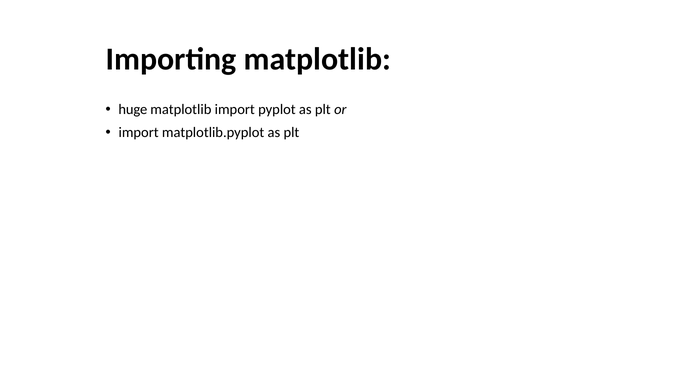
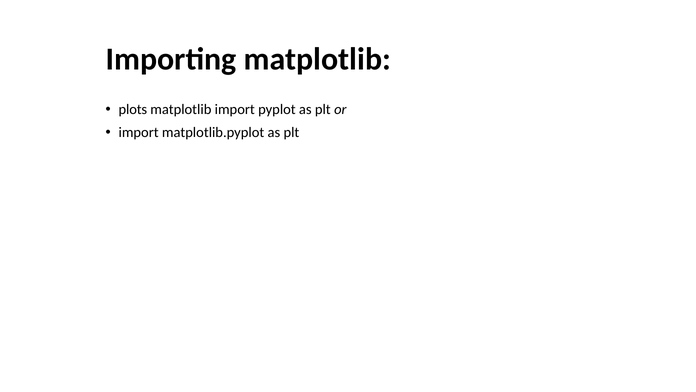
huge: huge -> plots (133, 109)
